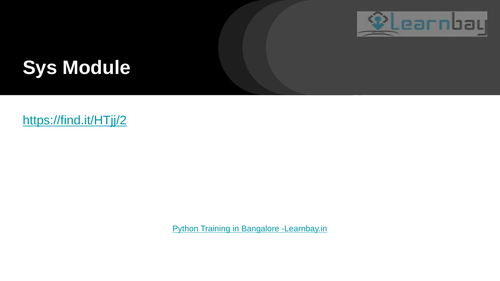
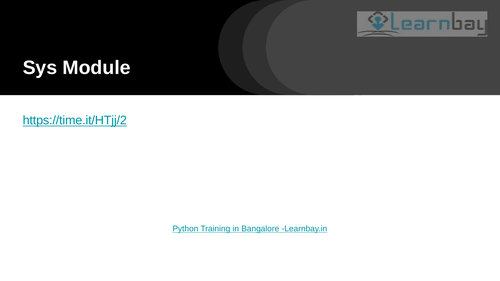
https://find.it/HTjj/2: https://find.it/HTjj/2 -> https://time.it/HTjj/2 (75, 121)
